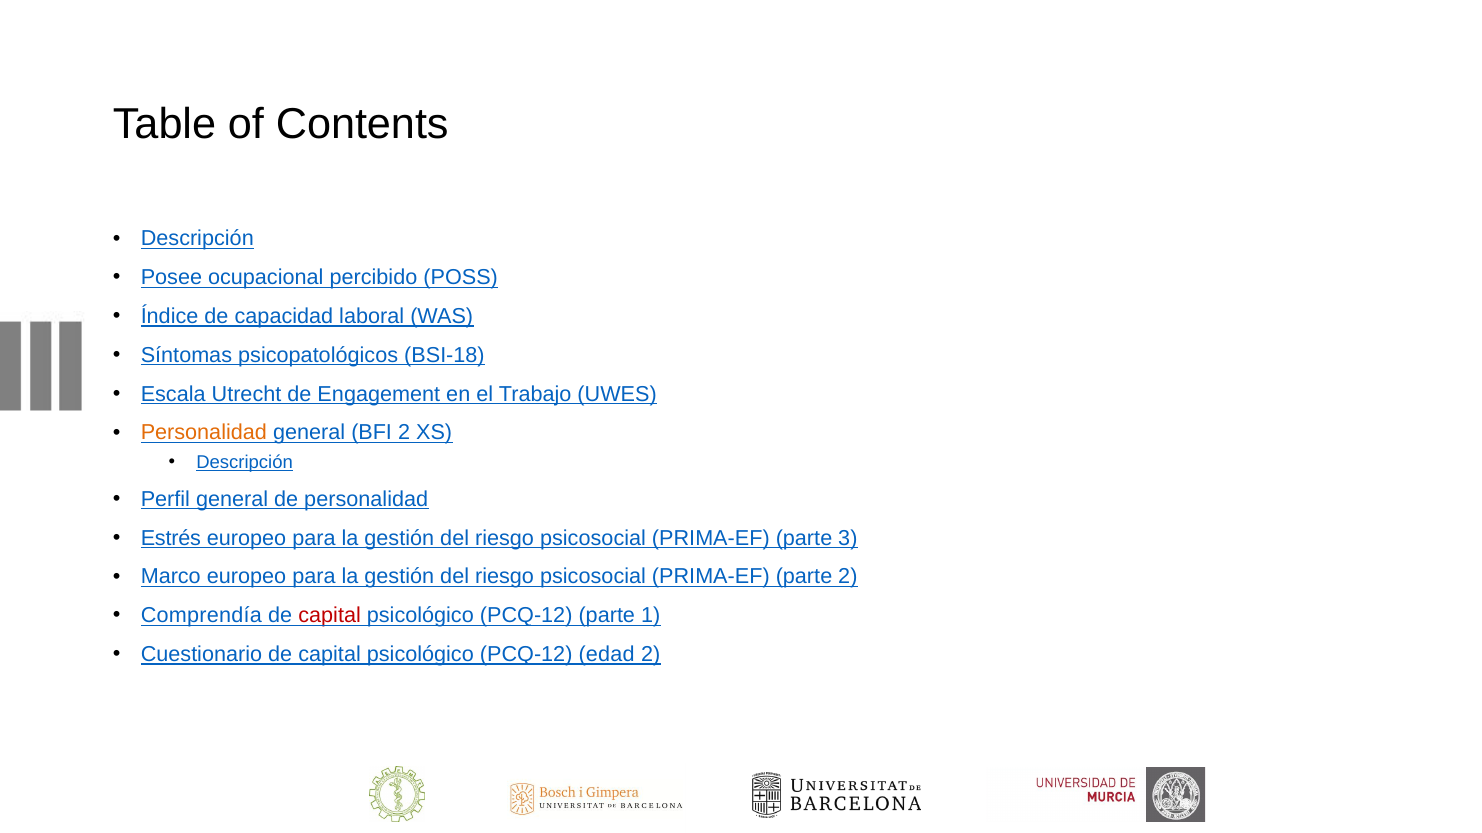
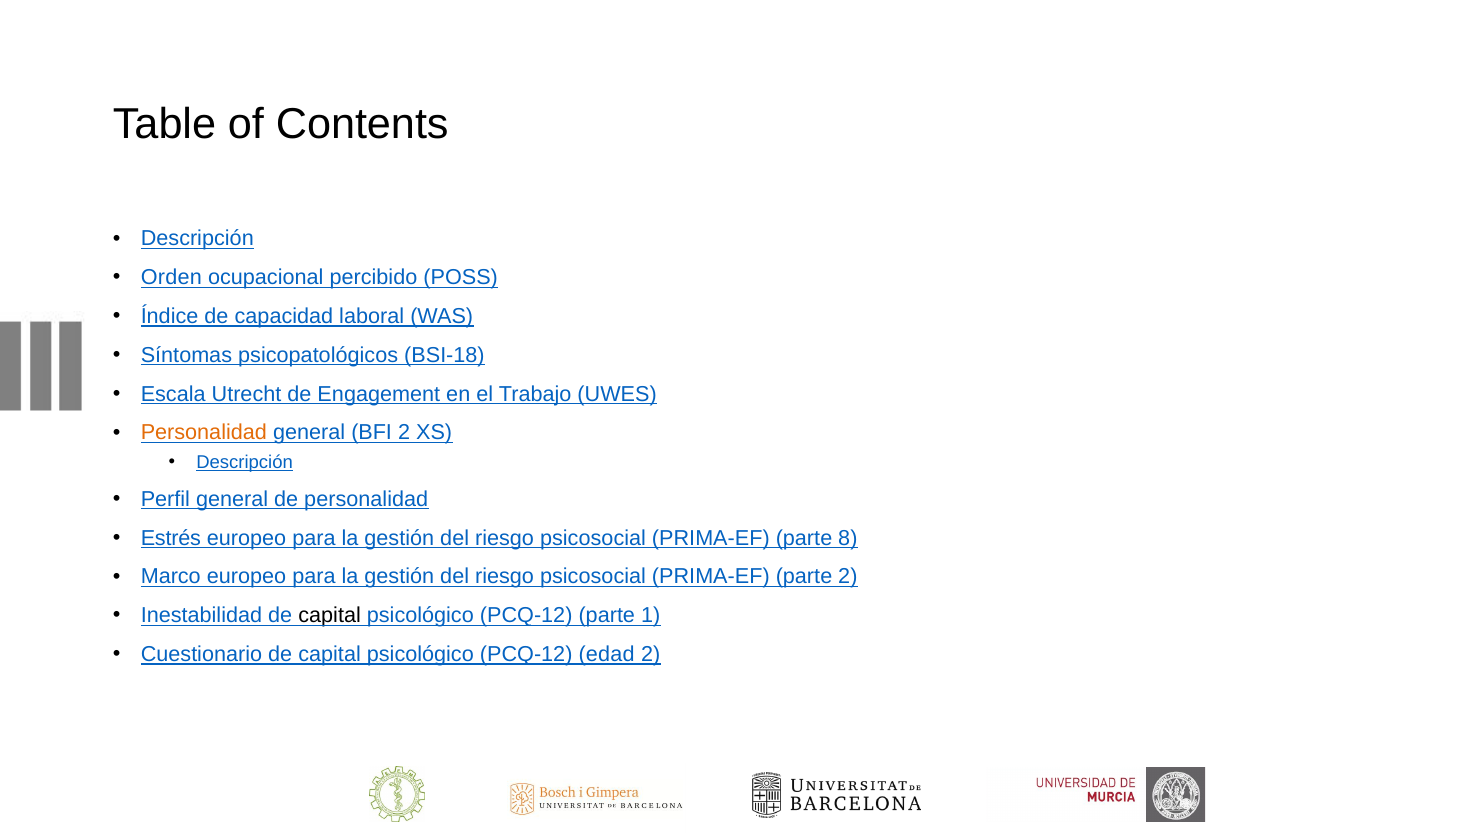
Posee: Posee -> Orden (171, 278)
3: 3 -> 8 (848, 538)
Comprendía: Comprendía -> Inestabilidad (201, 616)
capital colour: red -> black (330, 616)
